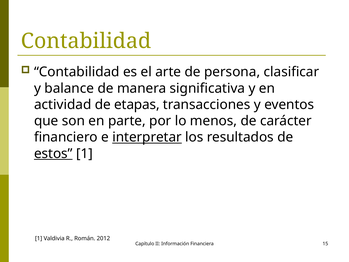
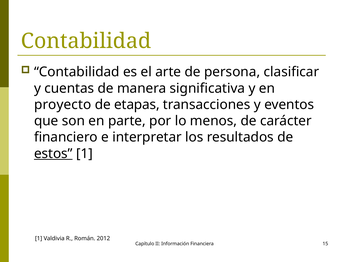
balance: balance -> cuentas (69, 88)
actividad: actividad -> proyecto (63, 105)
interpretar underline: present -> none (147, 137)
